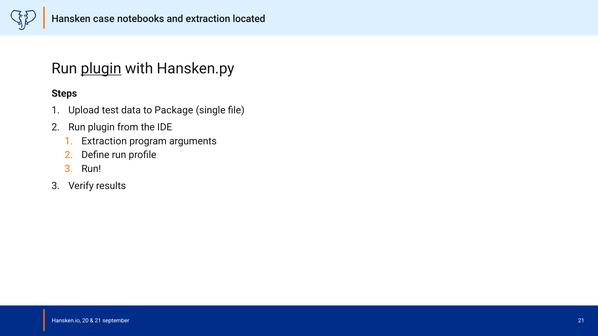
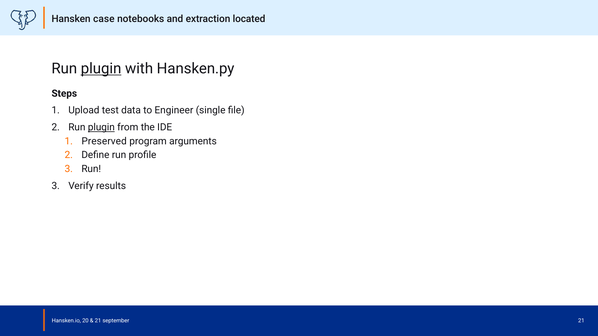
Package: Package -> Engineer (174, 110)
plugin underline: none -> present (101, 127)
Extraction: Extraction -> Preserved (104, 141)
